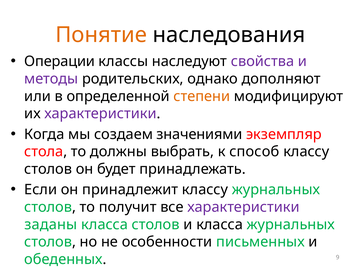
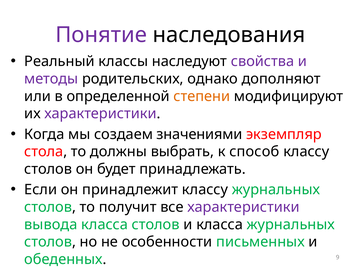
Понятие colour: orange -> purple (101, 35)
Операции: Операции -> Реальный (59, 62)
заданы: заданы -> вывода (51, 225)
